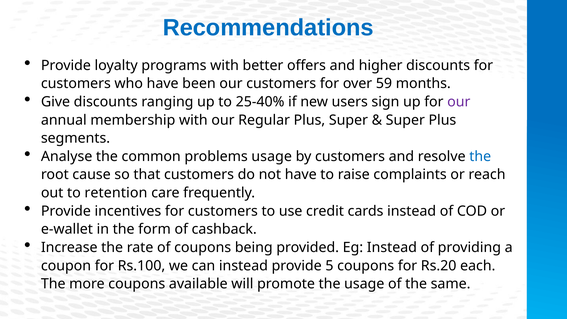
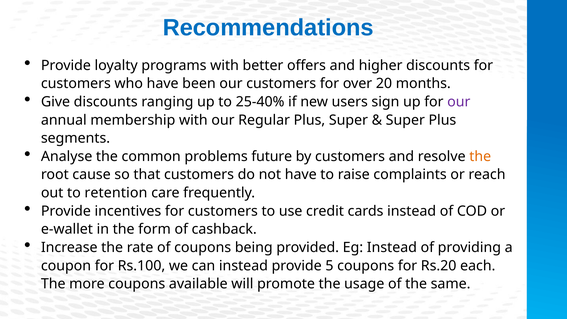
59: 59 -> 20 (384, 84)
problems usage: usage -> future (272, 156)
the colour: blue -> orange (480, 156)
